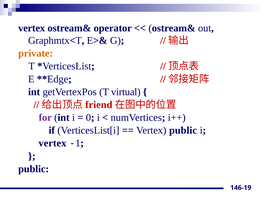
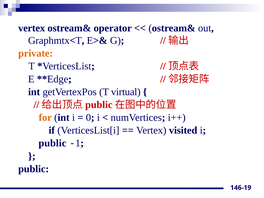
friend: friend -> public (99, 105)
for colour: purple -> orange (45, 118)
Vertex public: public -> visited (183, 130)
vertex: vertex -> public (52, 143)
